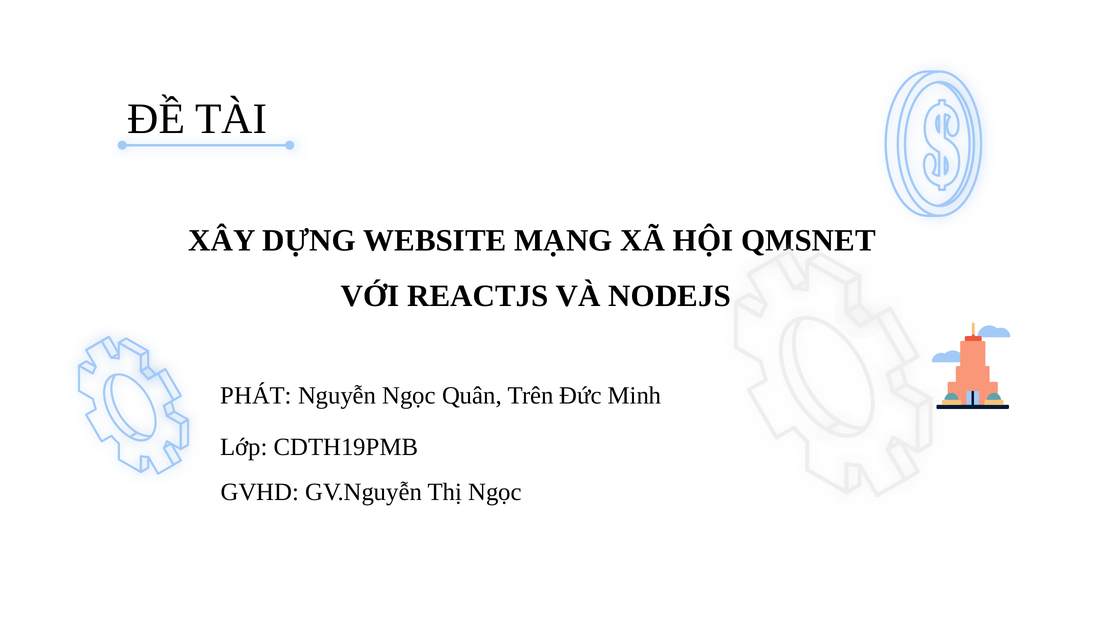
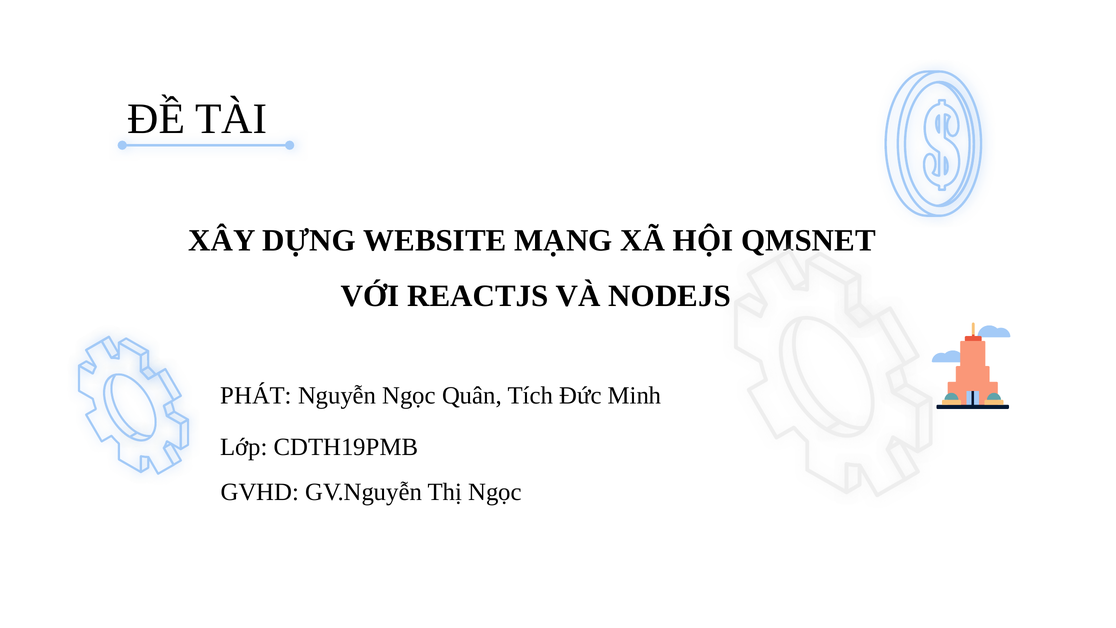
Trên: Trên -> Tích (530, 396)
